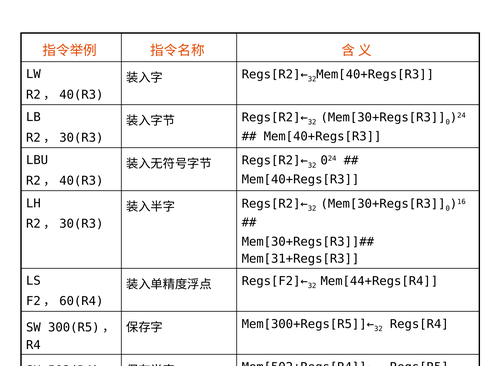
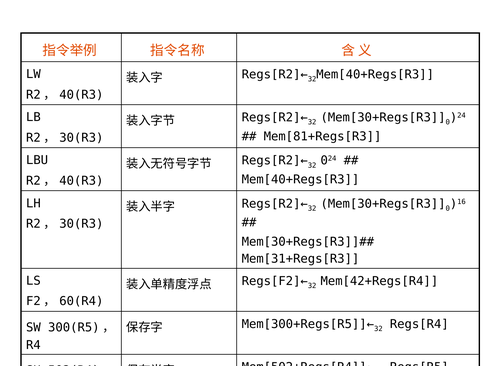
Mem[40+Regs[R3: Mem[40+Regs[R3 -> Mem[81+Regs[R3 (323, 137)
Mem[44+Regs[R4: Mem[44+Regs[R4 -> Mem[42+Regs[R4 (379, 282)
